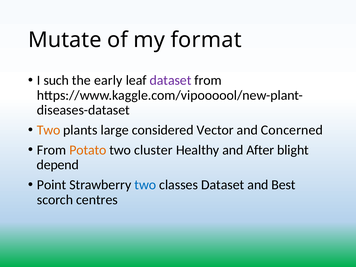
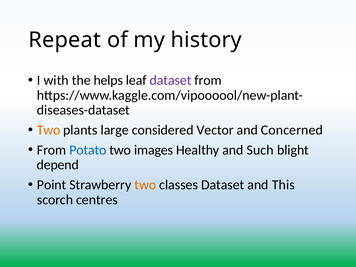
Mutate: Mutate -> Repeat (65, 40)
format: format -> history (206, 40)
such: such -> with (56, 80)
early: early -> helps (108, 80)
Potato colour: orange -> blue (88, 150)
cluster: cluster -> images (154, 150)
After: After -> Such (260, 150)
two colour: blue -> orange (145, 185)
Best: Best -> This (283, 185)
